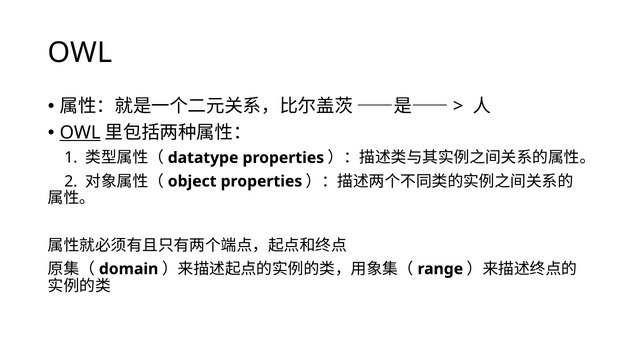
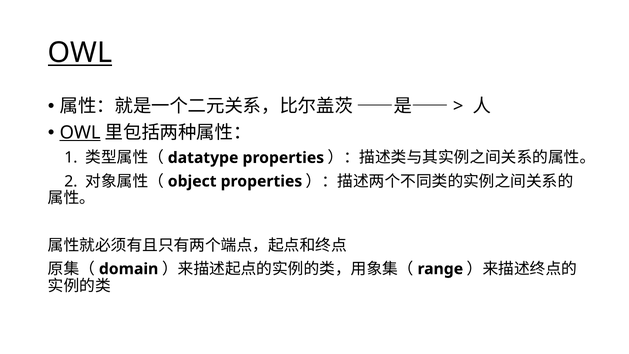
OWL underline: none -> present (80, 53)
